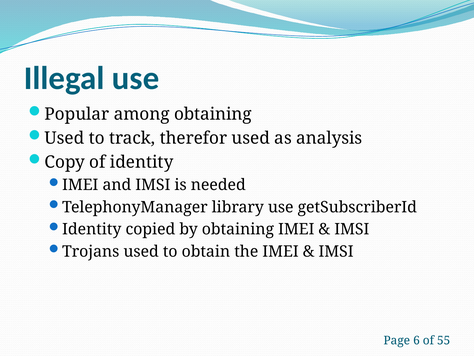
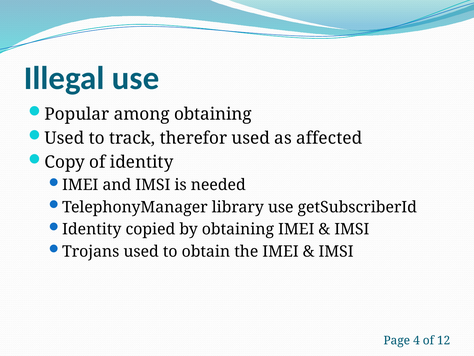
analysis: analysis -> affected (329, 138)
6: 6 -> 4 (416, 340)
55: 55 -> 12 (444, 340)
